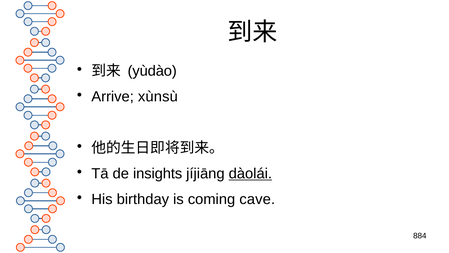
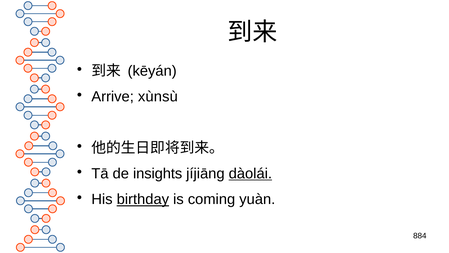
yùdào: yùdào -> kēyán (152, 71)
birthday underline: none -> present (143, 199)
cave: cave -> yuàn (257, 199)
